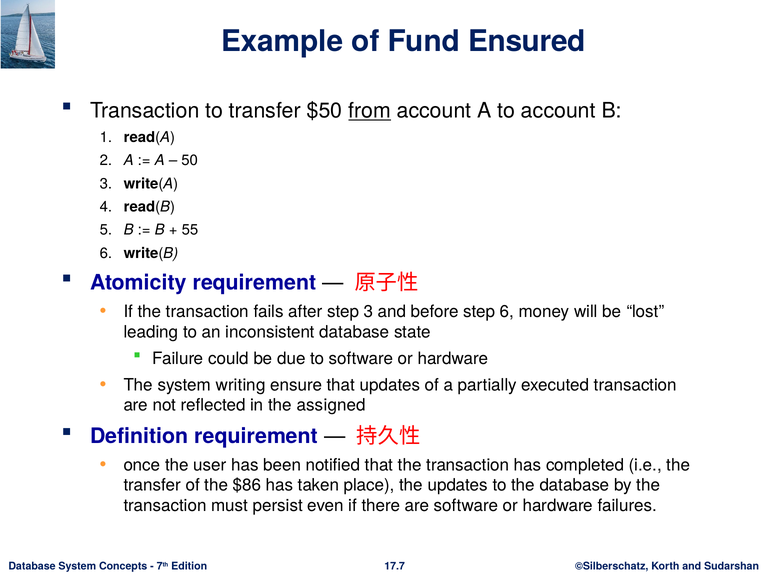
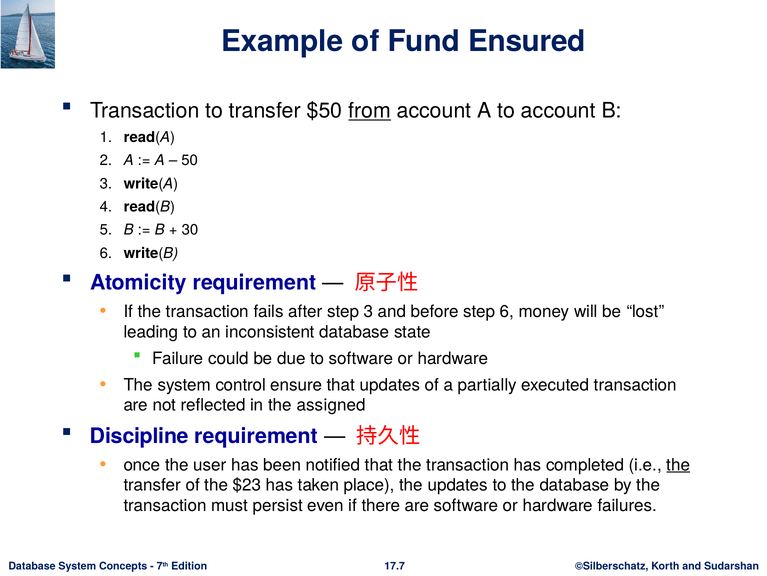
55: 55 -> 30 (190, 230)
writing: writing -> control (241, 384)
Definition: Definition -> Discipline (139, 436)
the underline: none -> present (678, 464)
$86: $86 -> $23 (247, 485)
